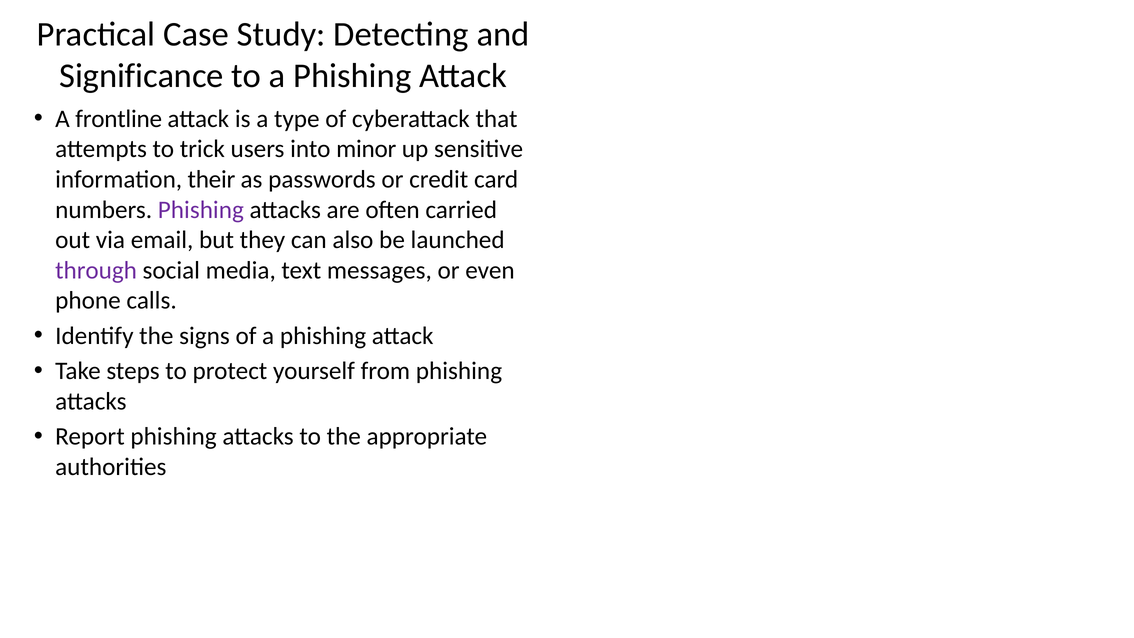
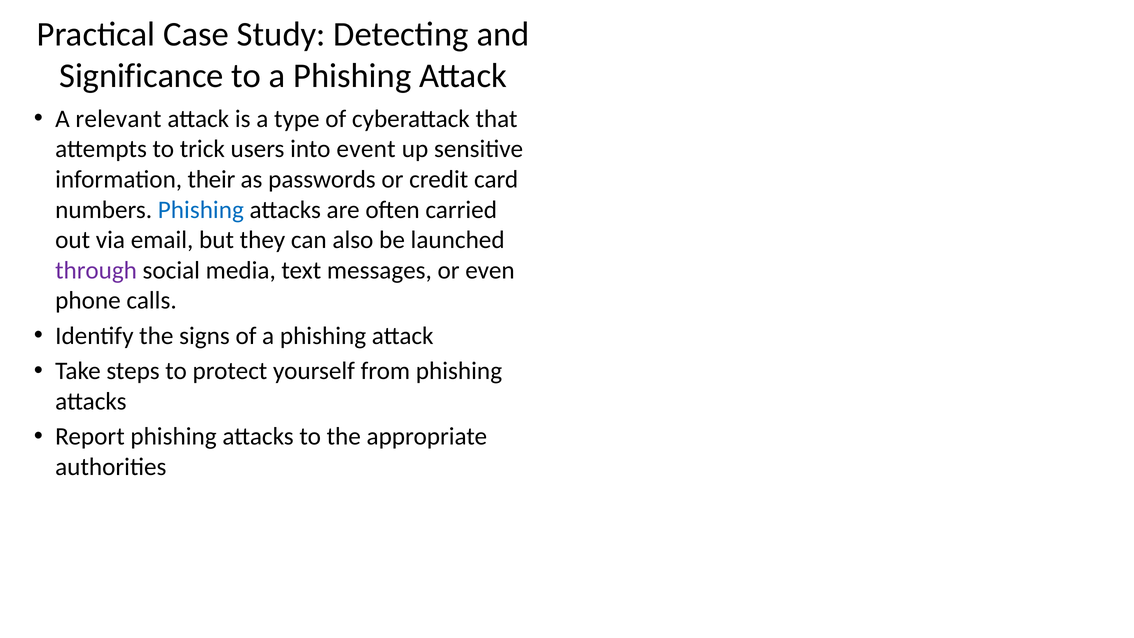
frontline: frontline -> relevant (118, 119)
minor: minor -> event (366, 149)
Phishing colour: purple -> blue (201, 210)
